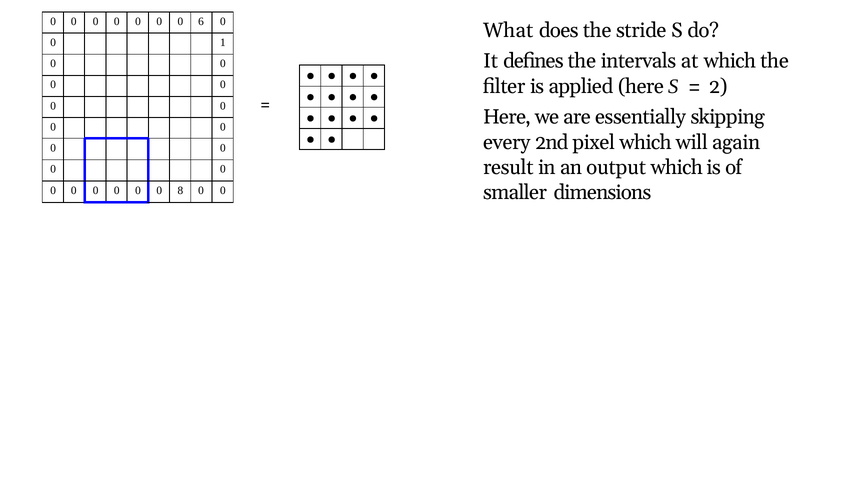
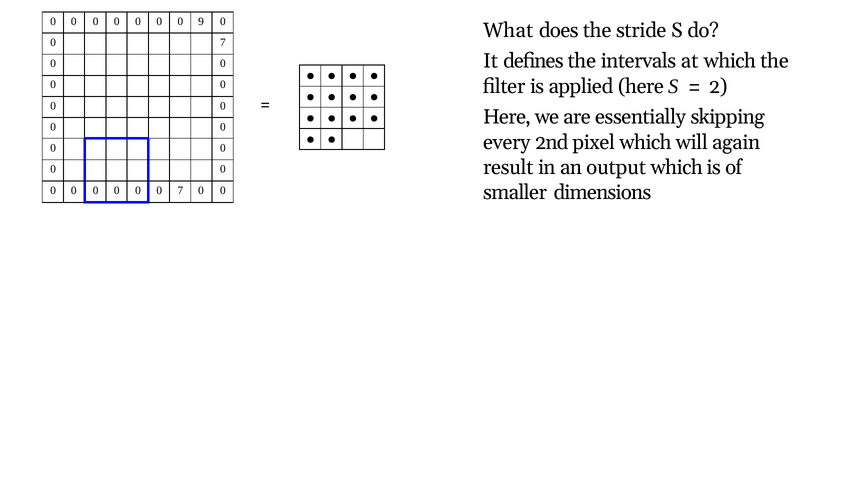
6: 6 -> 9 (201, 21)
1: 1 -> 7 (223, 43)
0 0 0 8: 8 -> 7 (180, 190)
